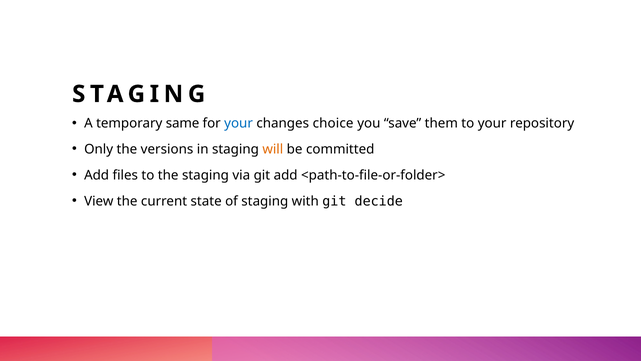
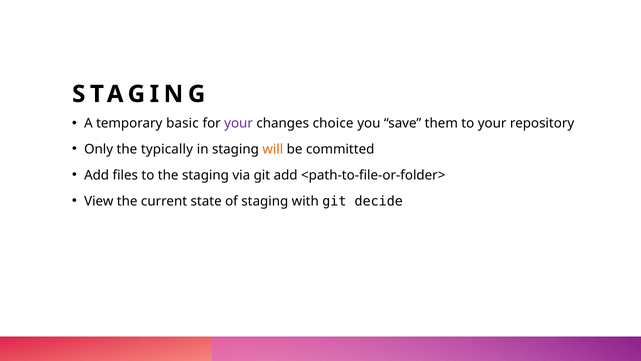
same: same -> basic (182, 123)
your colour: blue -> purple (239, 123)
versions: versions -> typically (167, 149)
